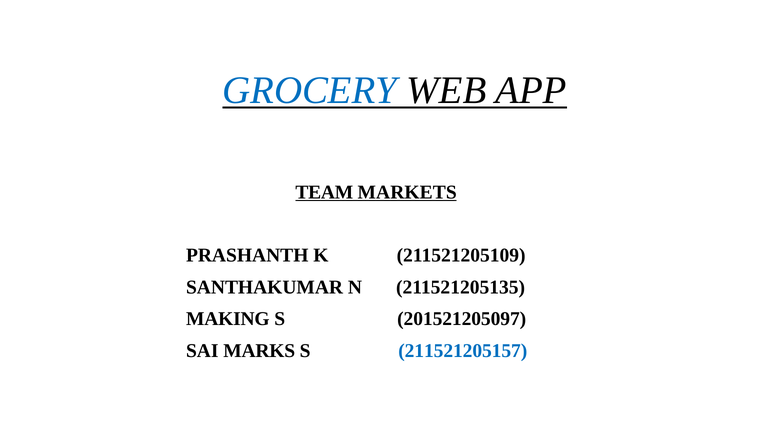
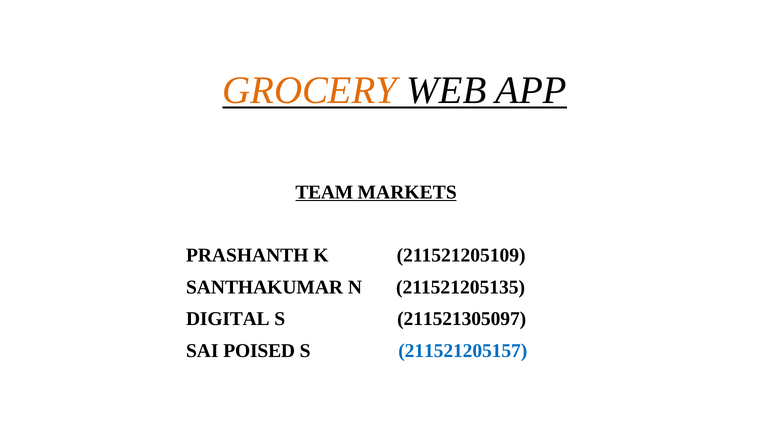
GROCERY colour: blue -> orange (310, 90)
MAKING: MAKING -> DIGITAL (228, 319)
201521205097: 201521205097 -> 211521305097 (462, 319)
MARKS: MARKS -> POISED (259, 350)
